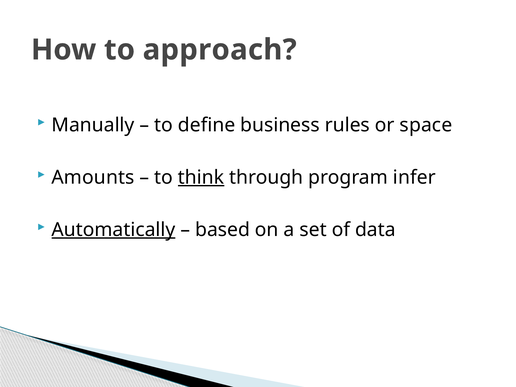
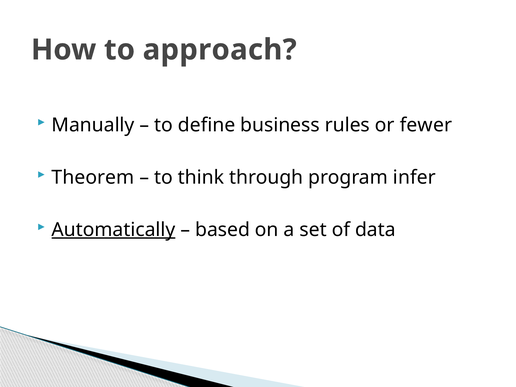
space: space -> fewer (426, 125)
Amounts: Amounts -> Theorem (93, 177)
think underline: present -> none (201, 177)
